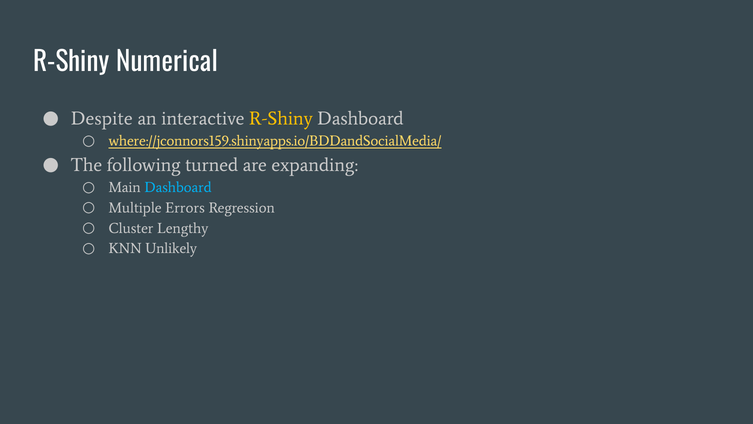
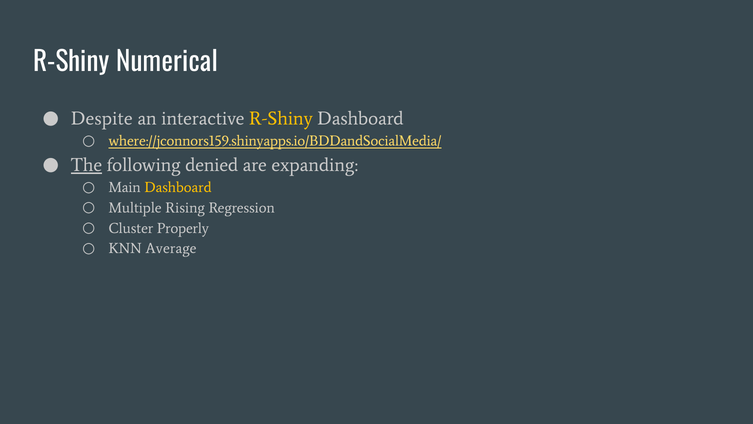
The underline: none -> present (86, 165)
turned: turned -> denied (212, 165)
Dashboard colour: light blue -> yellow (178, 187)
Errors: Errors -> Rising (185, 208)
Lengthy: Lengthy -> Properly (183, 228)
Unlikely: Unlikely -> Average (171, 248)
